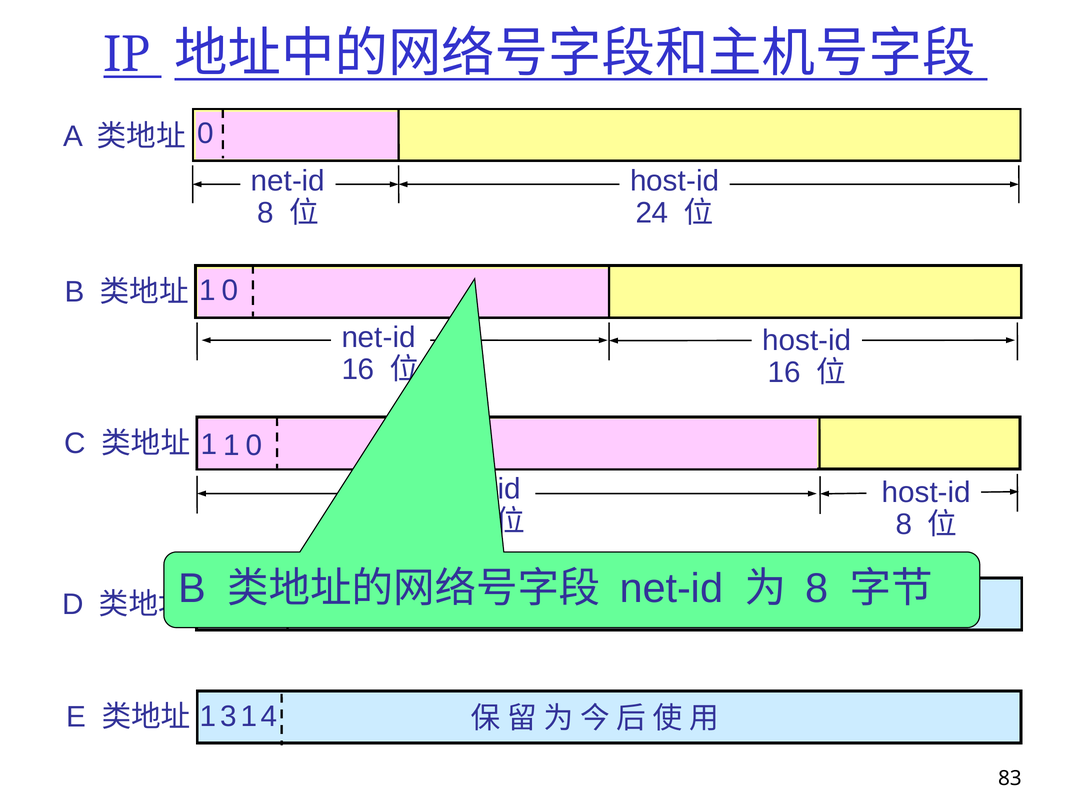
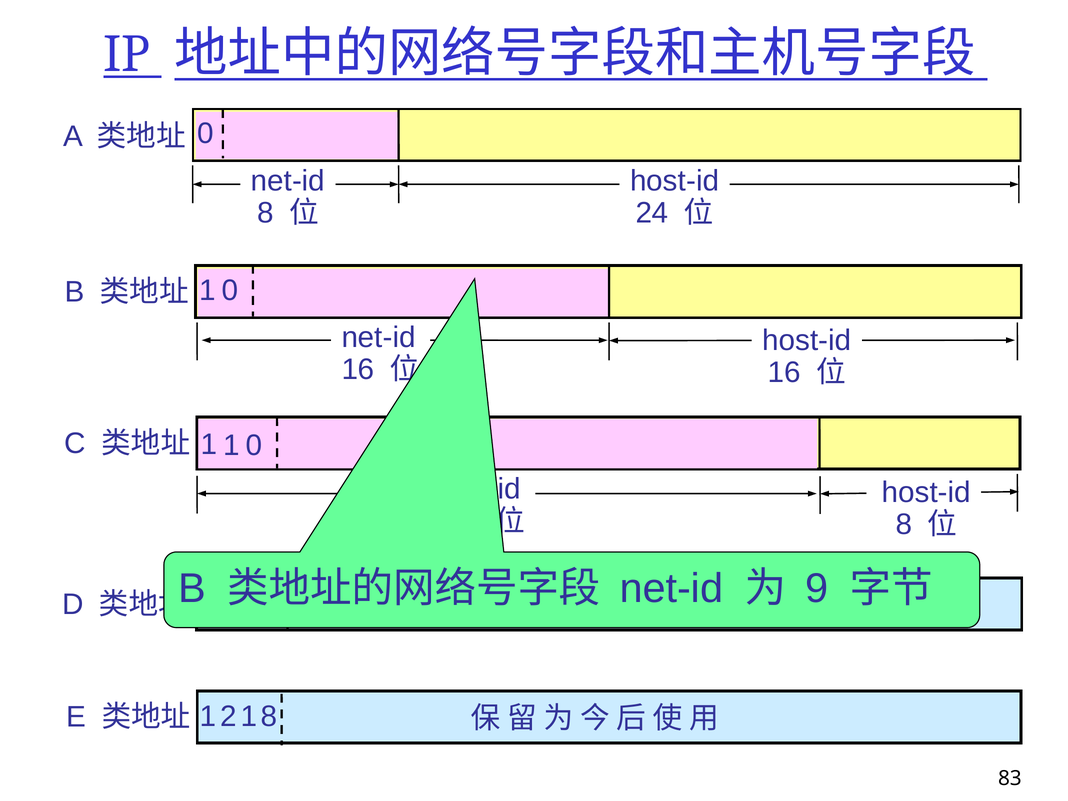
8: 8 -> 9 (817, 589)
3: 3 -> 2 (228, 717)
1 4: 4 -> 8 (269, 717)
